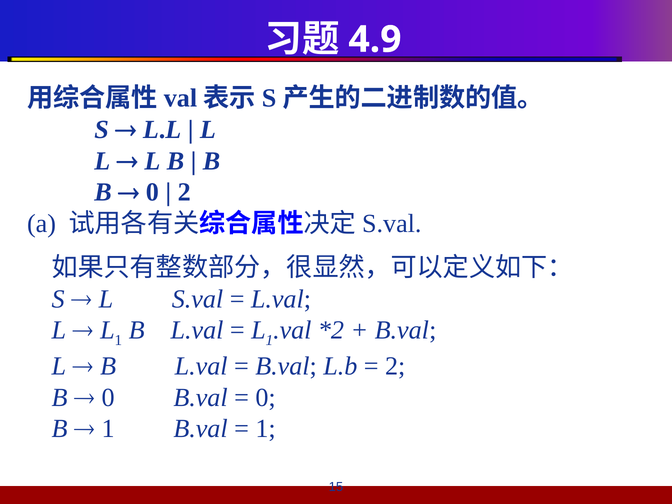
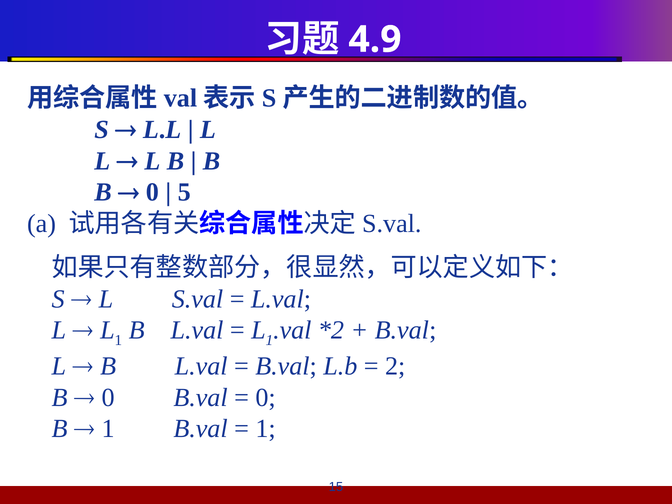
2: 2 -> 5 (184, 192)
